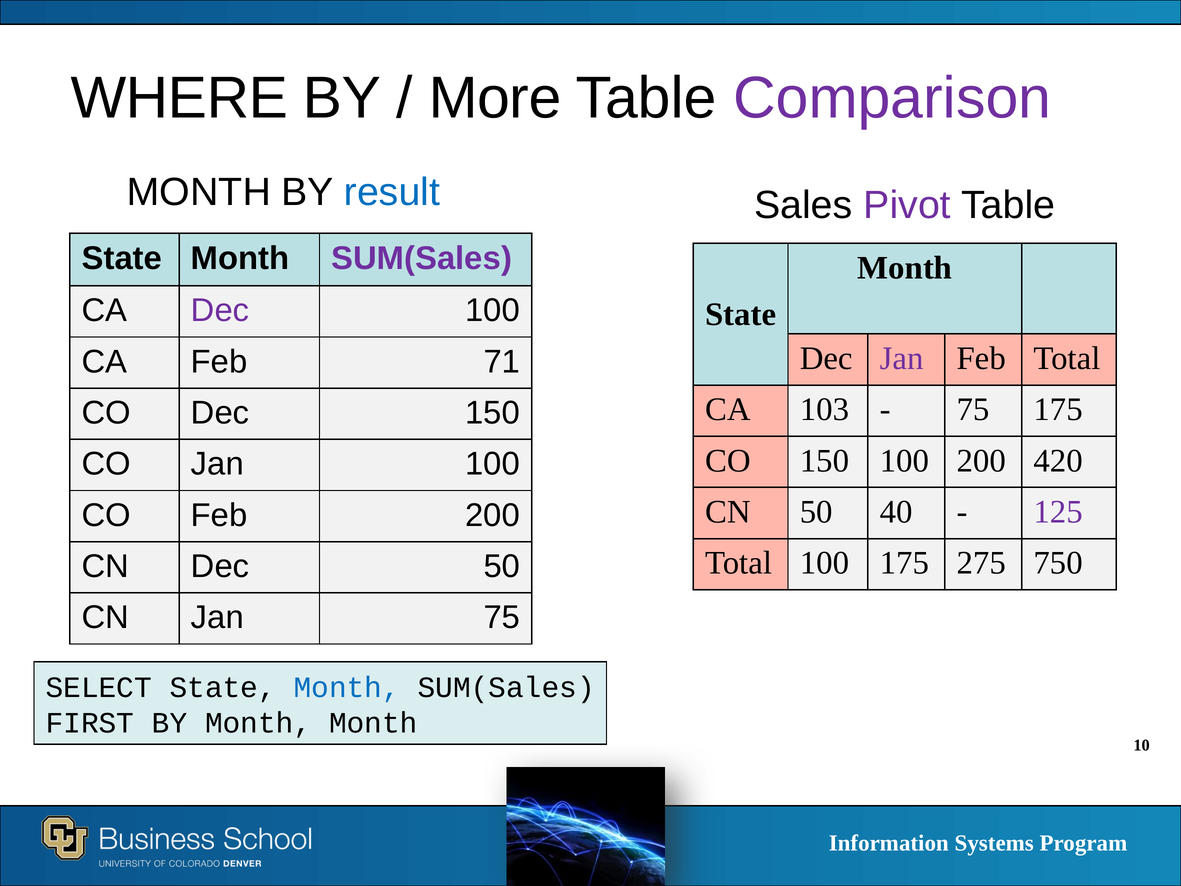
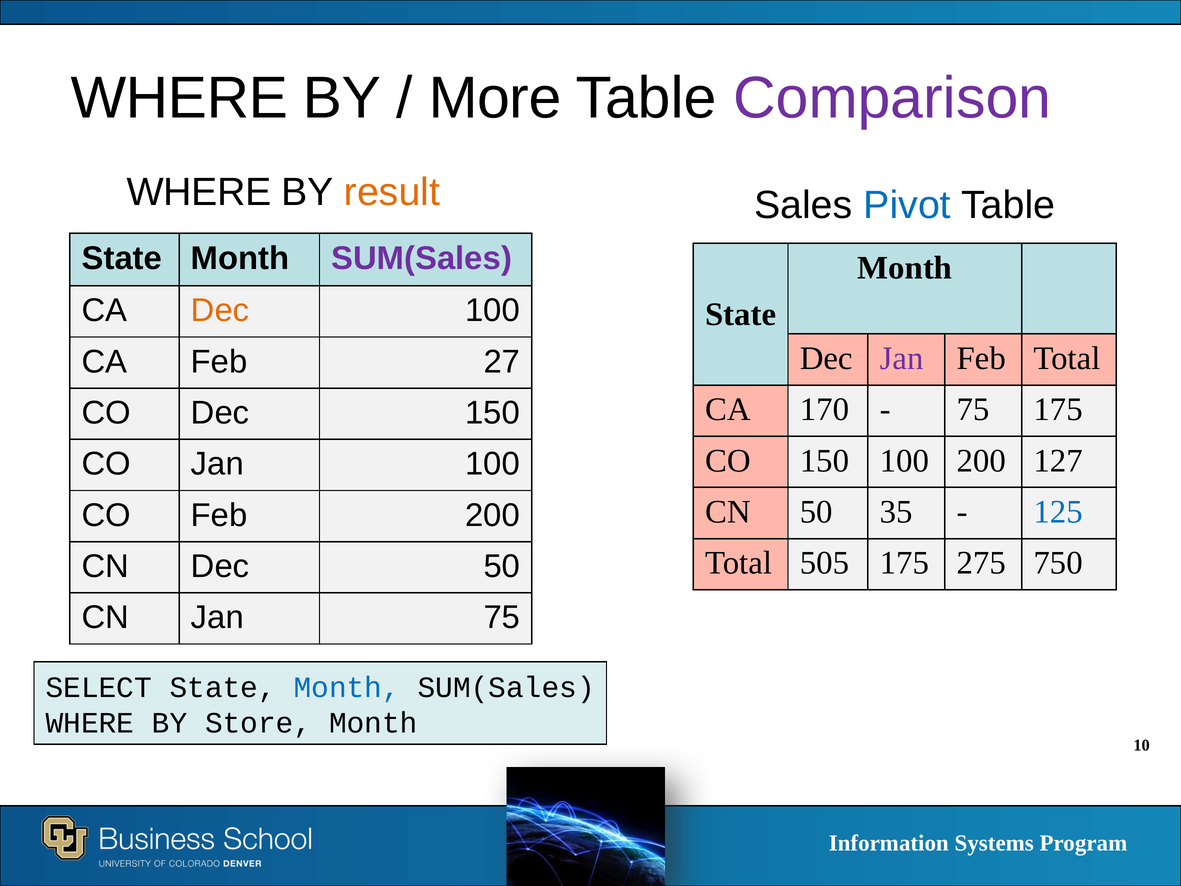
MONTH: MONTH -> WHERE (199, 192)
result colour: blue -> orange (392, 192)
Pivot colour: purple -> blue (907, 205)
Dec colour: purple -> orange (220, 311)
71: 71 -> 27 (502, 362)
103: 103 -> 170 (824, 409)
420: 420 -> 127 (1058, 461)
40: 40 -> 35 (896, 512)
125 colour: purple -> blue (1058, 512)
Total 100: 100 -> 505 (824, 563)
FIRST: FIRST -> WHERE (90, 723)
BY Month: Month -> Store (258, 723)
